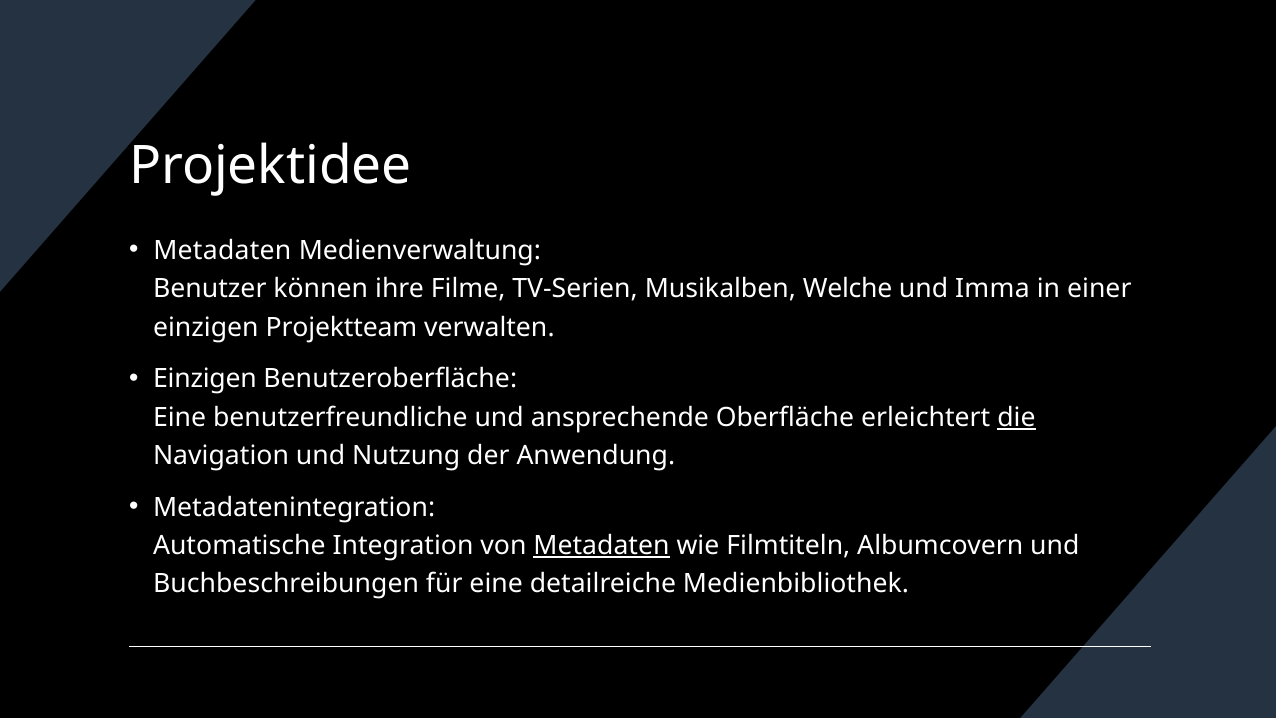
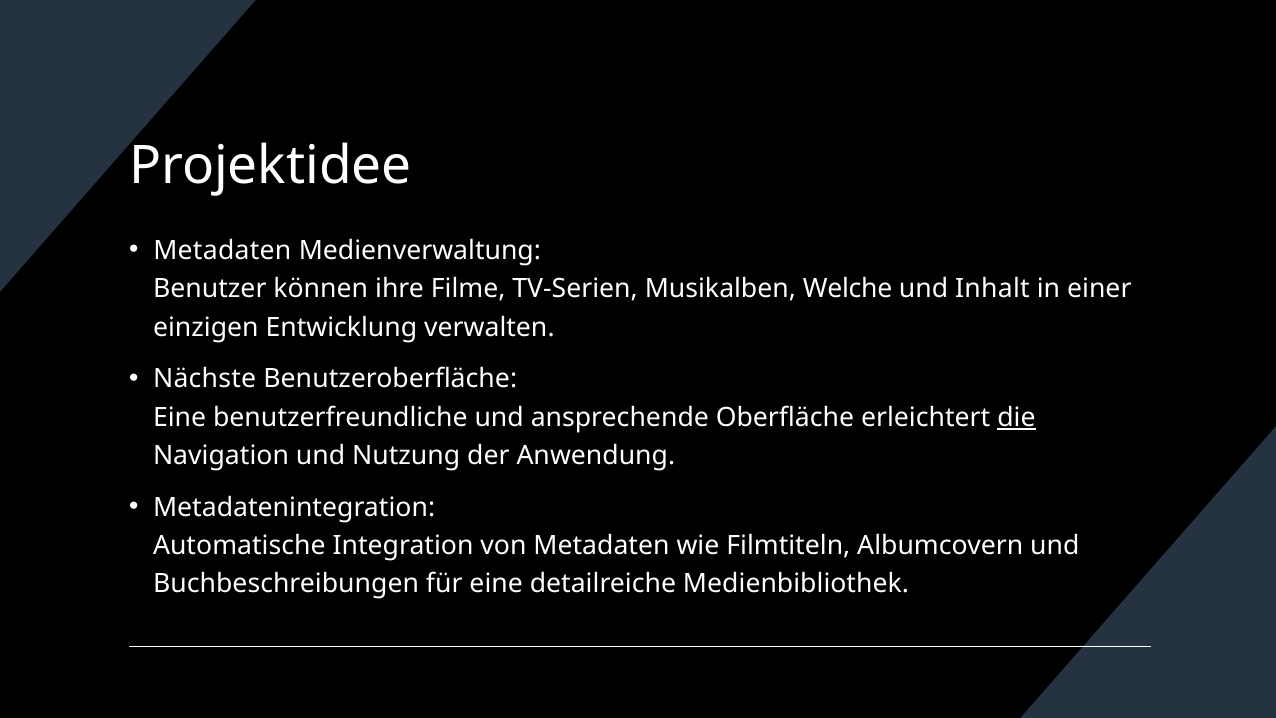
Imma: Imma -> Inhalt (992, 289)
Projektteam: Projektteam -> Entwicklung (341, 327)
Einzigen: Einzigen -> Nächste (205, 379)
Metadaten underline: present -> none (602, 545)
